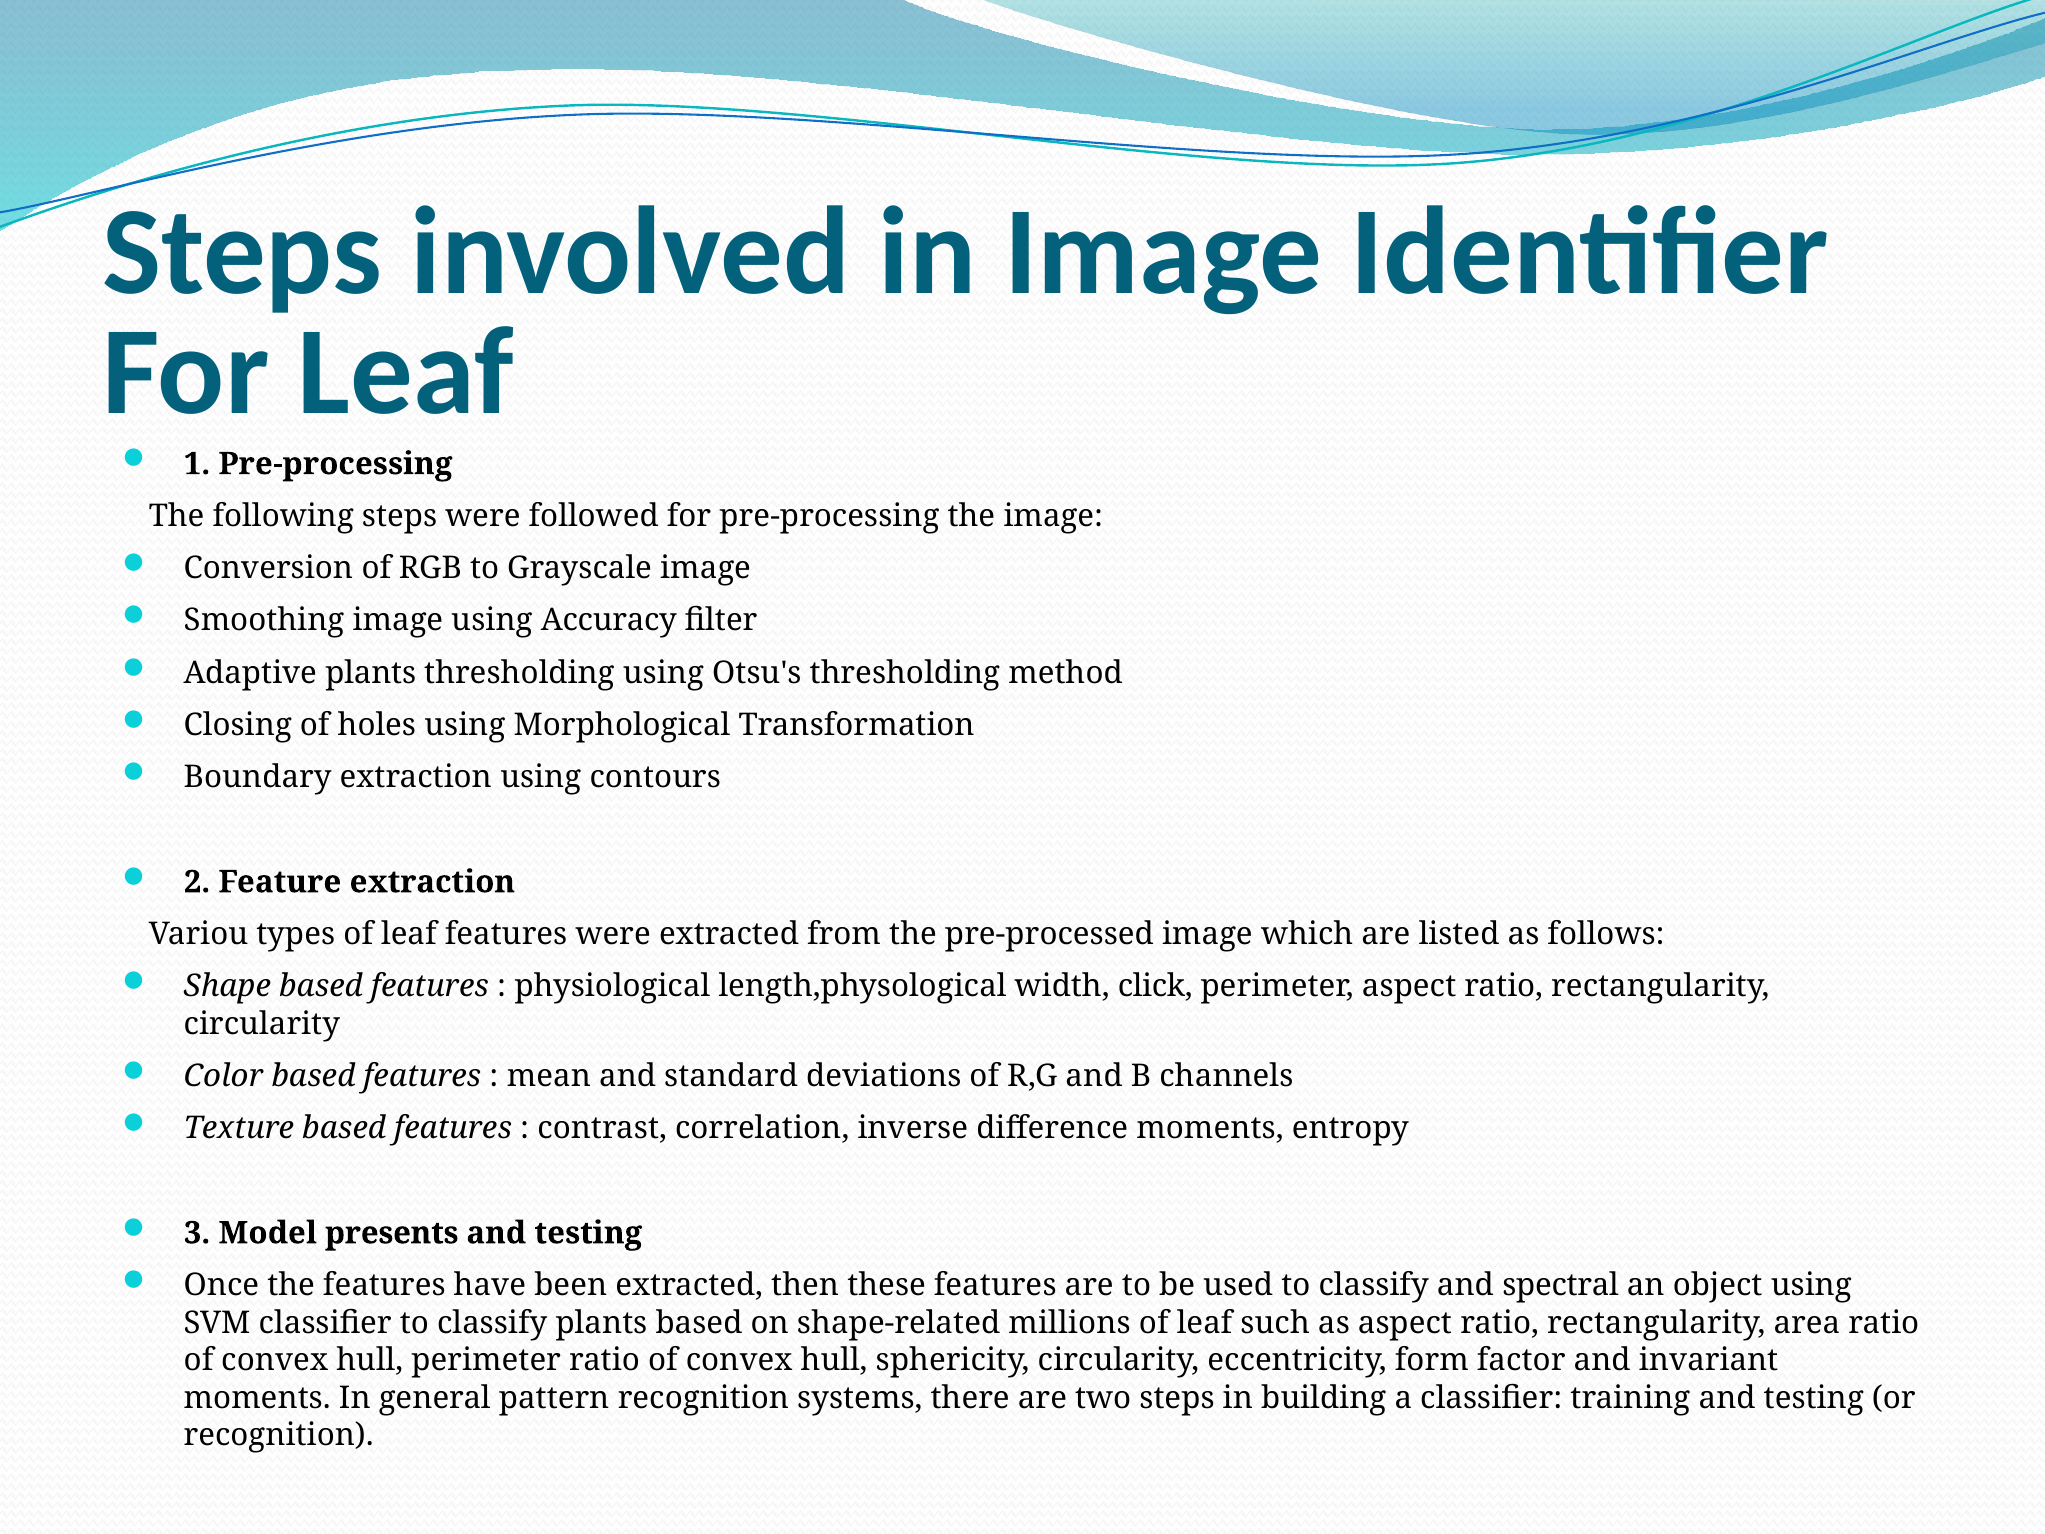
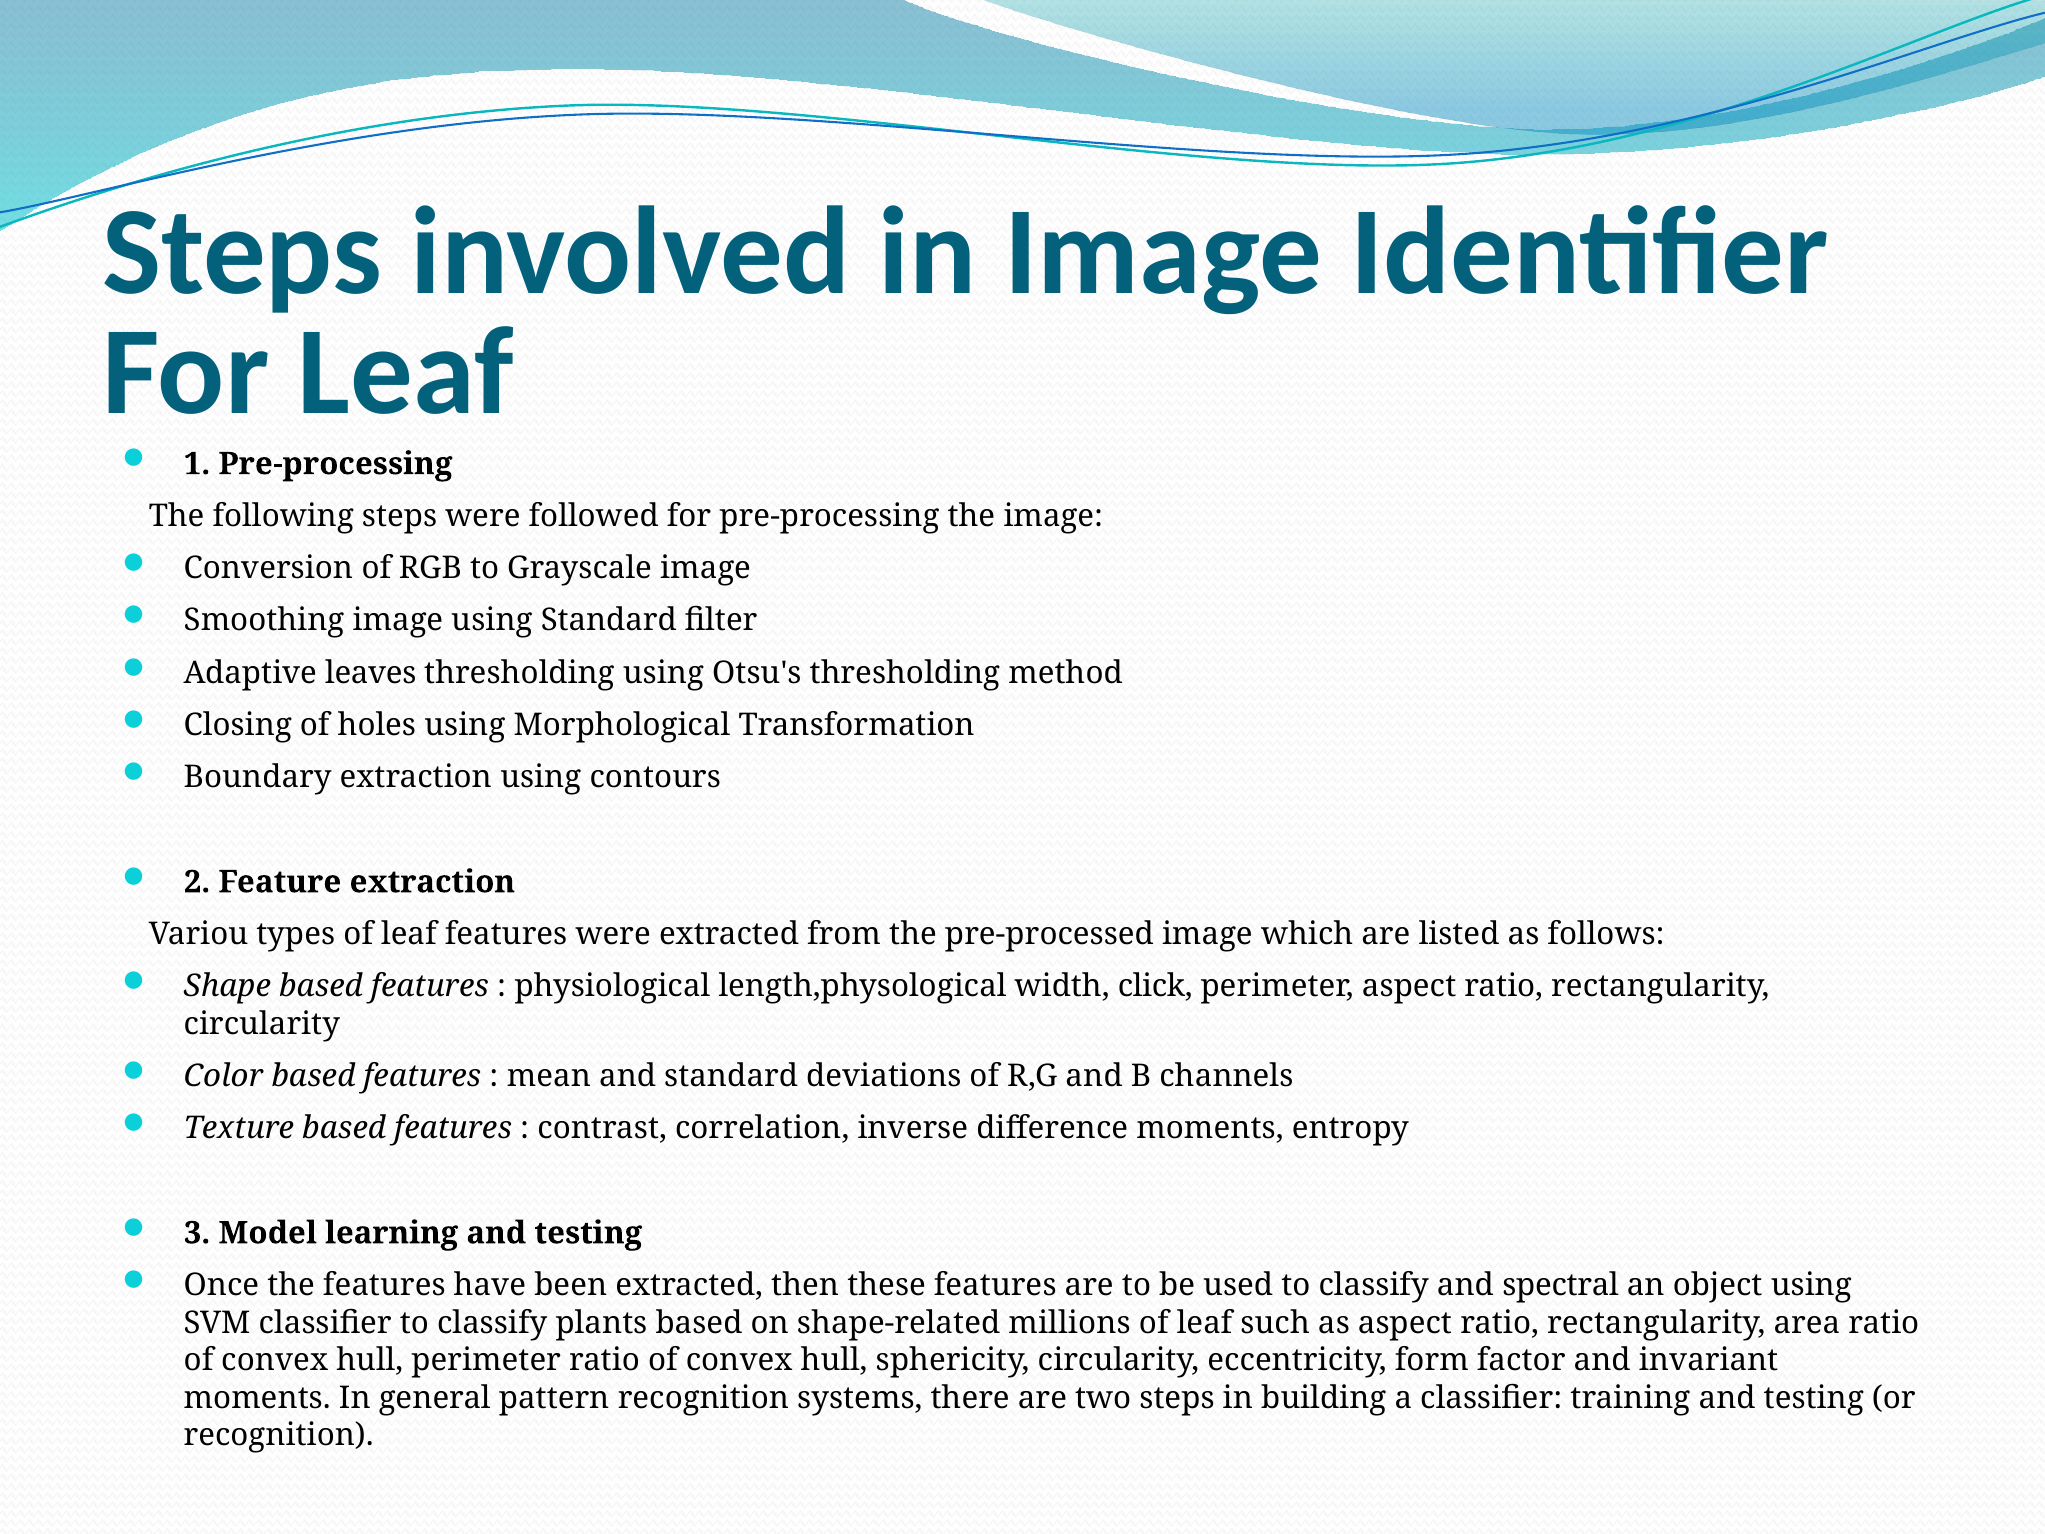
using Accuracy: Accuracy -> Standard (609, 621)
Adaptive plants: plants -> leaves (371, 673)
presents: presents -> learning (392, 1233)
